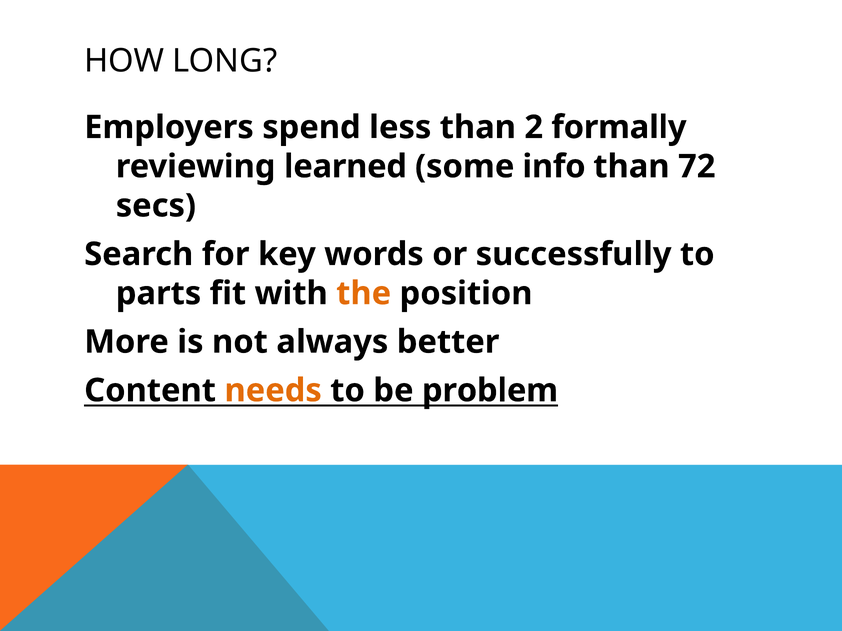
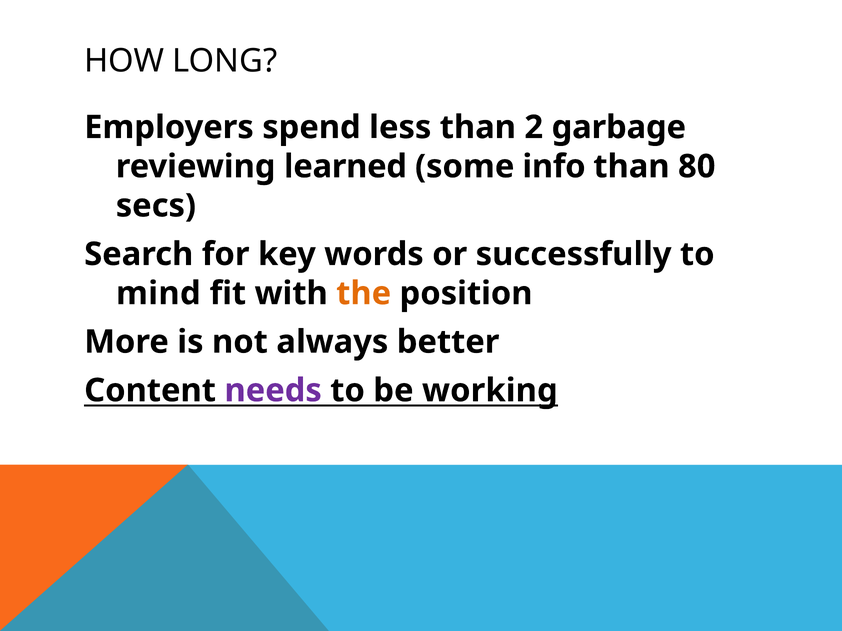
formally: formally -> garbage (619, 127)
72: 72 -> 80 (697, 167)
parts: parts -> mind (158, 294)
needs colour: orange -> purple (273, 391)
problem: problem -> working (490, 391)
